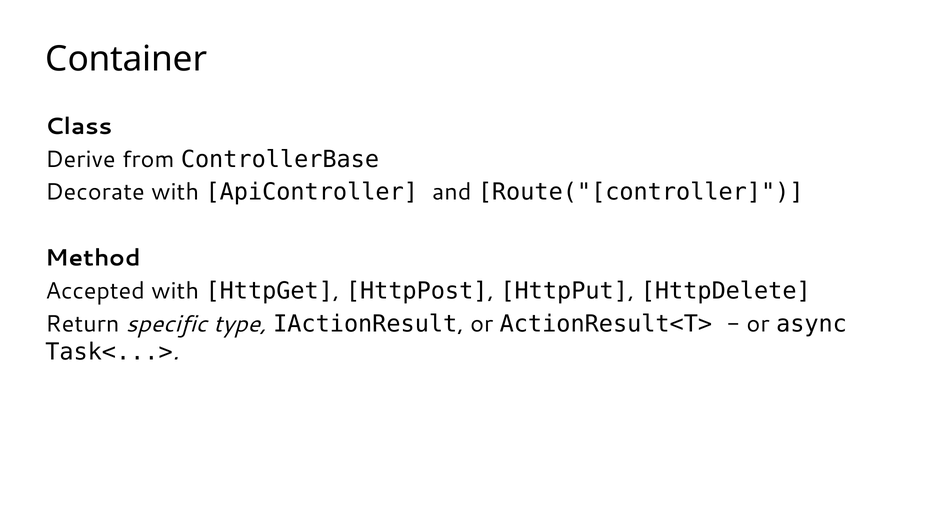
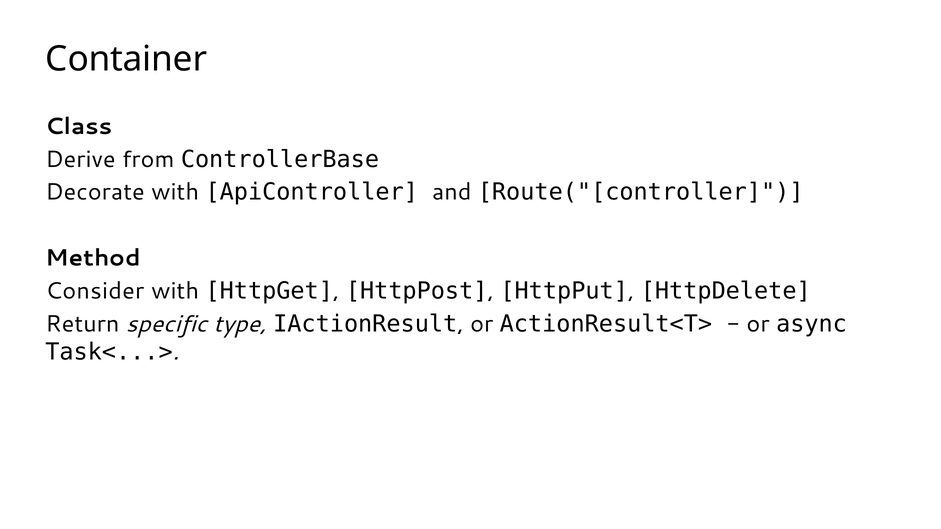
Accepted: Accepted -> Consider (95, 291)
